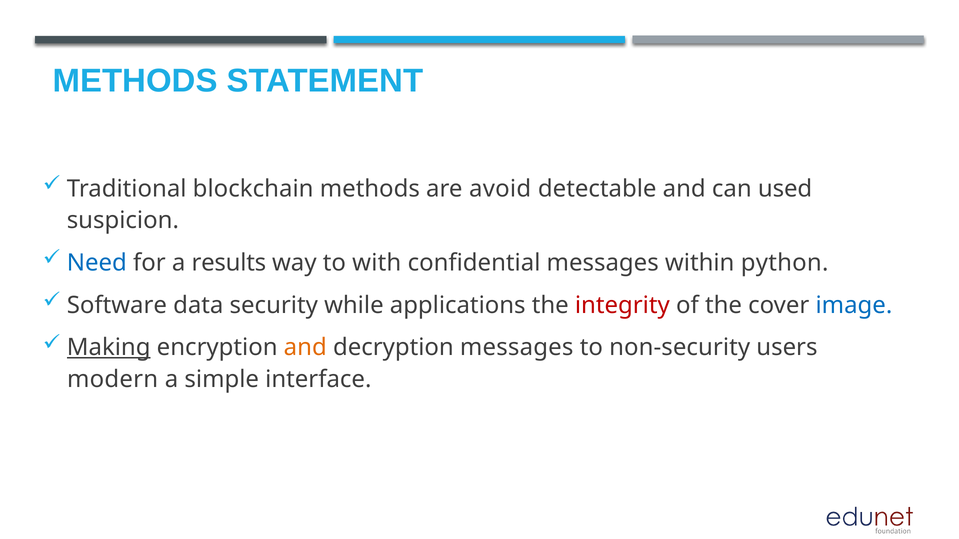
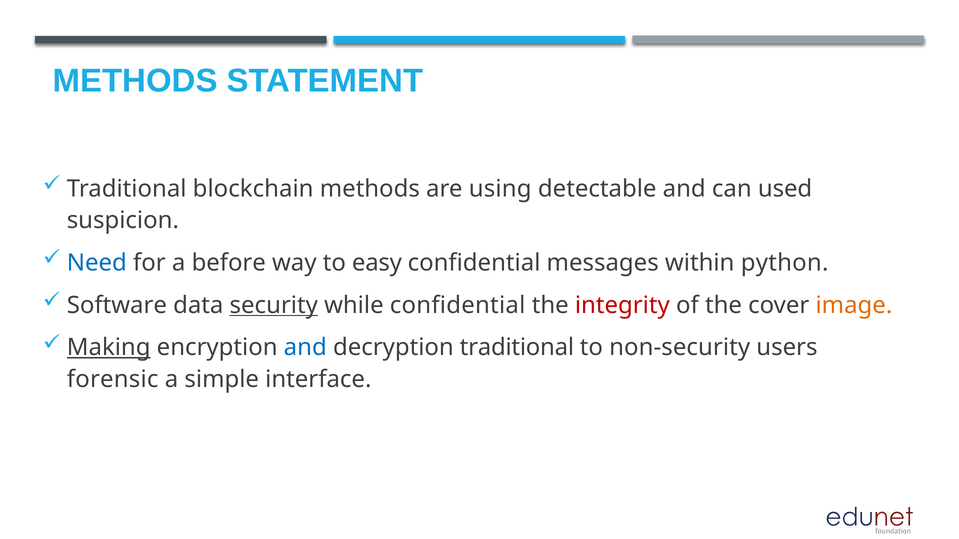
avoid: avoid -> using (500, 189)
results: results -> before (229, 263)
with: with -> easy (377, 263)
security underline: none -> present (274, 305)
while applications: applications -> confidential (458, 305)
image colour: blue -> orange (854, 305)
and colour: orange -> blue (305, 348)
decryption messages: messages -> traditional (517, 348)
modern: modern -> forensic (113, 379)
